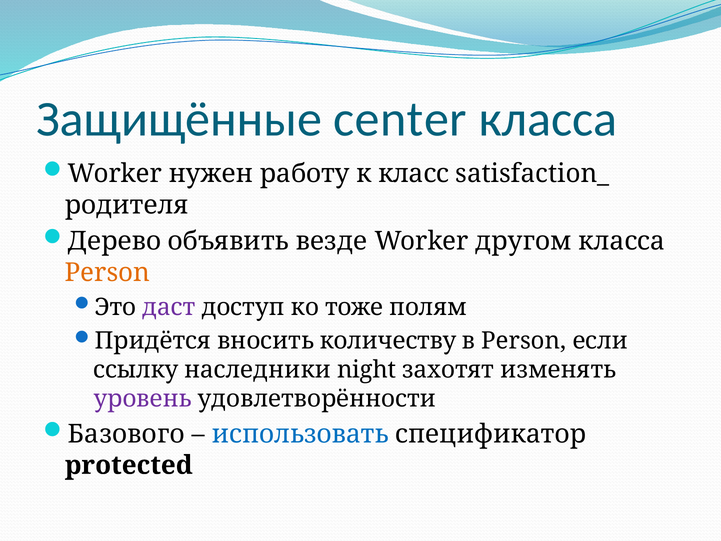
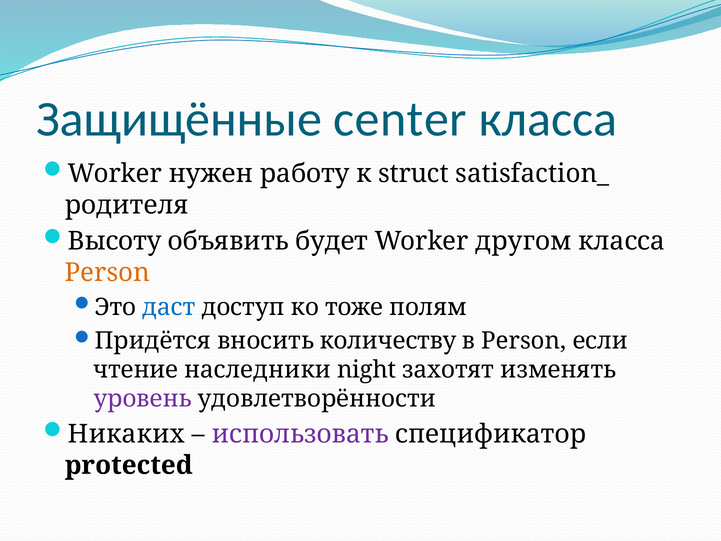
класс: класс -> struct (414, 174)
Дерево: Дерево -> Высоту (115, 241)
везде: везде -> будет (332, 241)
даст colour: purple -> blue (169, 307)
ссылку: ссылку -> чтение (136, 370)
Базового: Базового -> Никаких (126, 434)
использовать colour: blue -> purple (300, 434)
